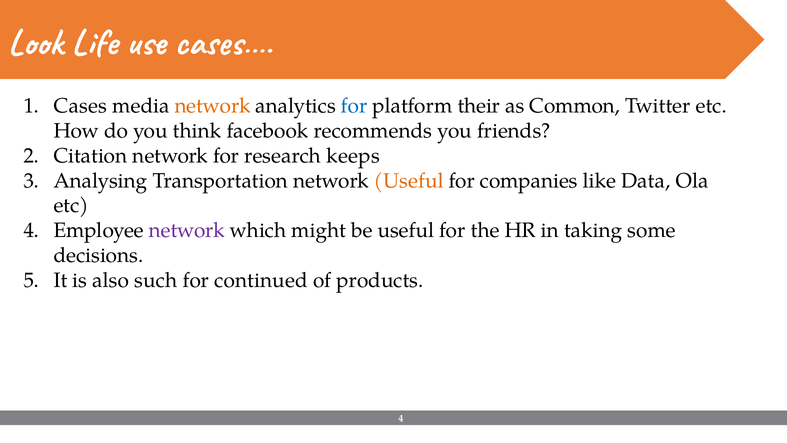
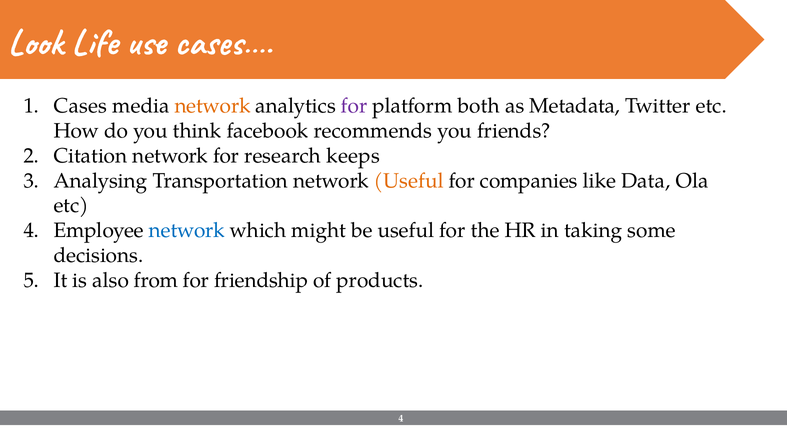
for colour: blue -> purple (354, 106)
their: their -> both (479, 106)
Common: Common -> Metadata (575, 106)
network colour: purple -> blue (187, 230)
such: such -> from (156, 280)
continued: continued -> friendship (261, 280)
